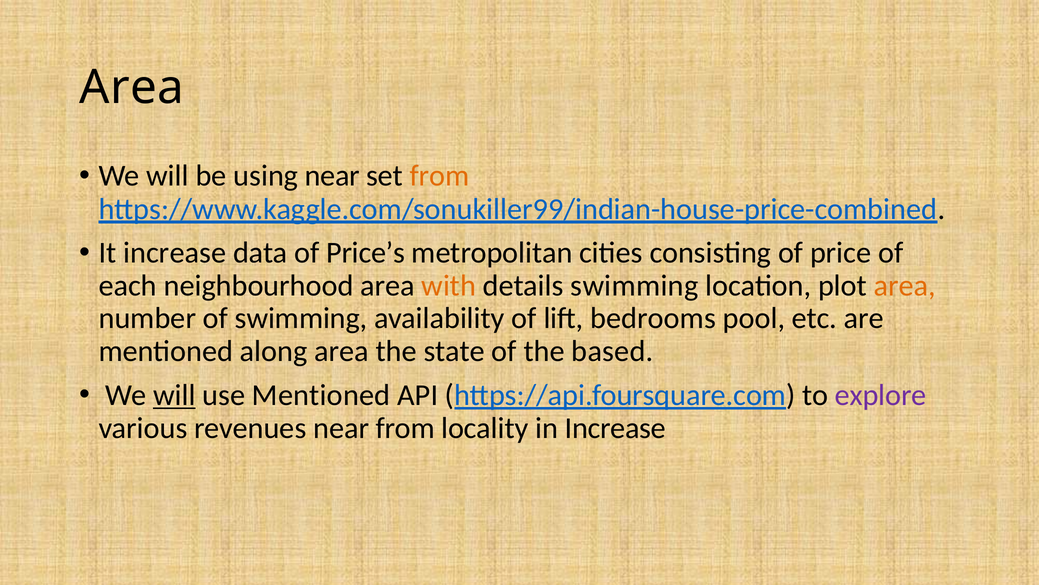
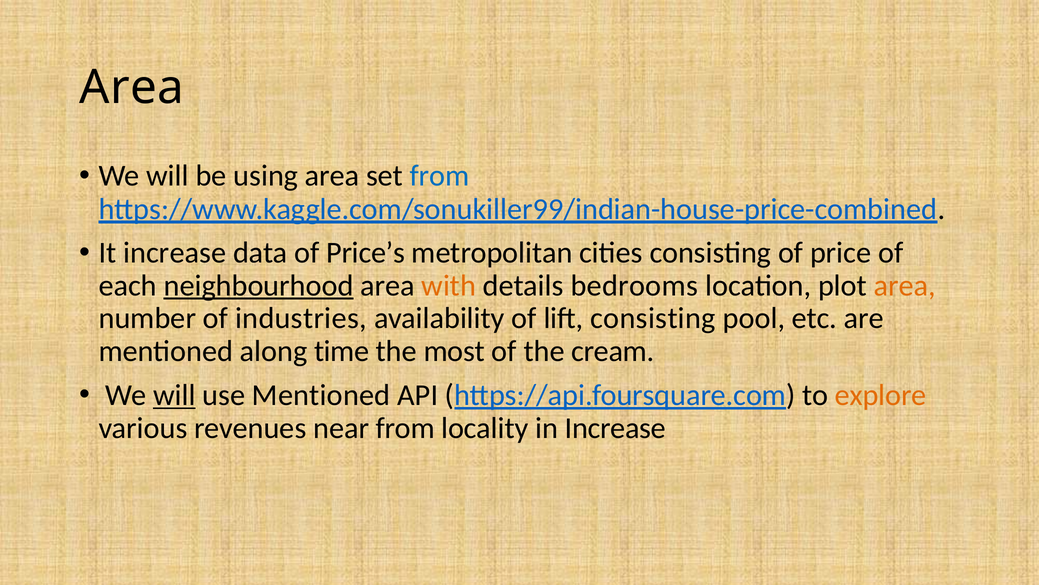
using near: near -> area (332, 176)
from colour: orange -> blue (440, 176)
neighbourhood underline: none -> present (259, 285)
details swimming: swimming -> bedrooms (634, 285)
of swimming: swimming -> industries (301, 318)
lift bedrooms: bedrooms -> consisting (653, 318)
along area: area -> time (342, 351)
state: state -> most (454, 351)
based: based -> cream (613, 351)
explore colour: purple -> orange (881, 395)
